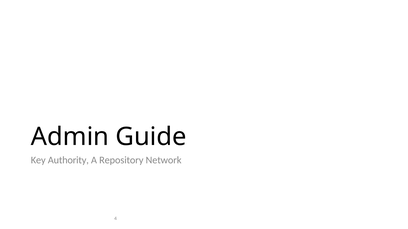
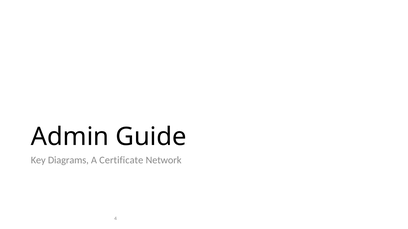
Authority: Authority -> Diagrams (68, 161)
Repository: Repository -> Certificate (121, 161)
